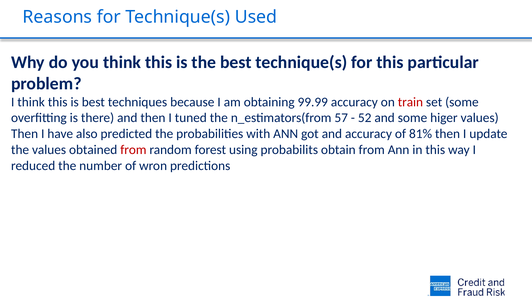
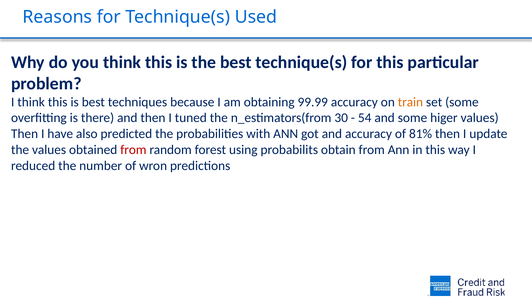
train colour: red -> orange (410, 102)
57: 57 -> 30 (341, 118)
52: 52 -> 54 (365, 118)
